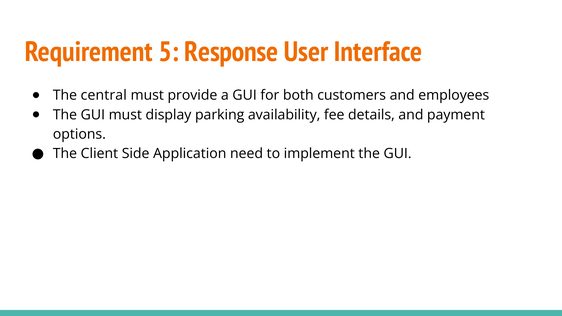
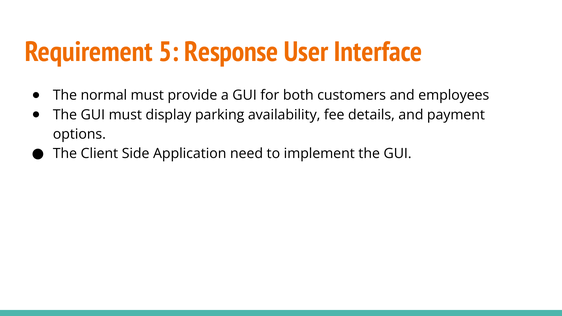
central: central -> normal (104, 95)
